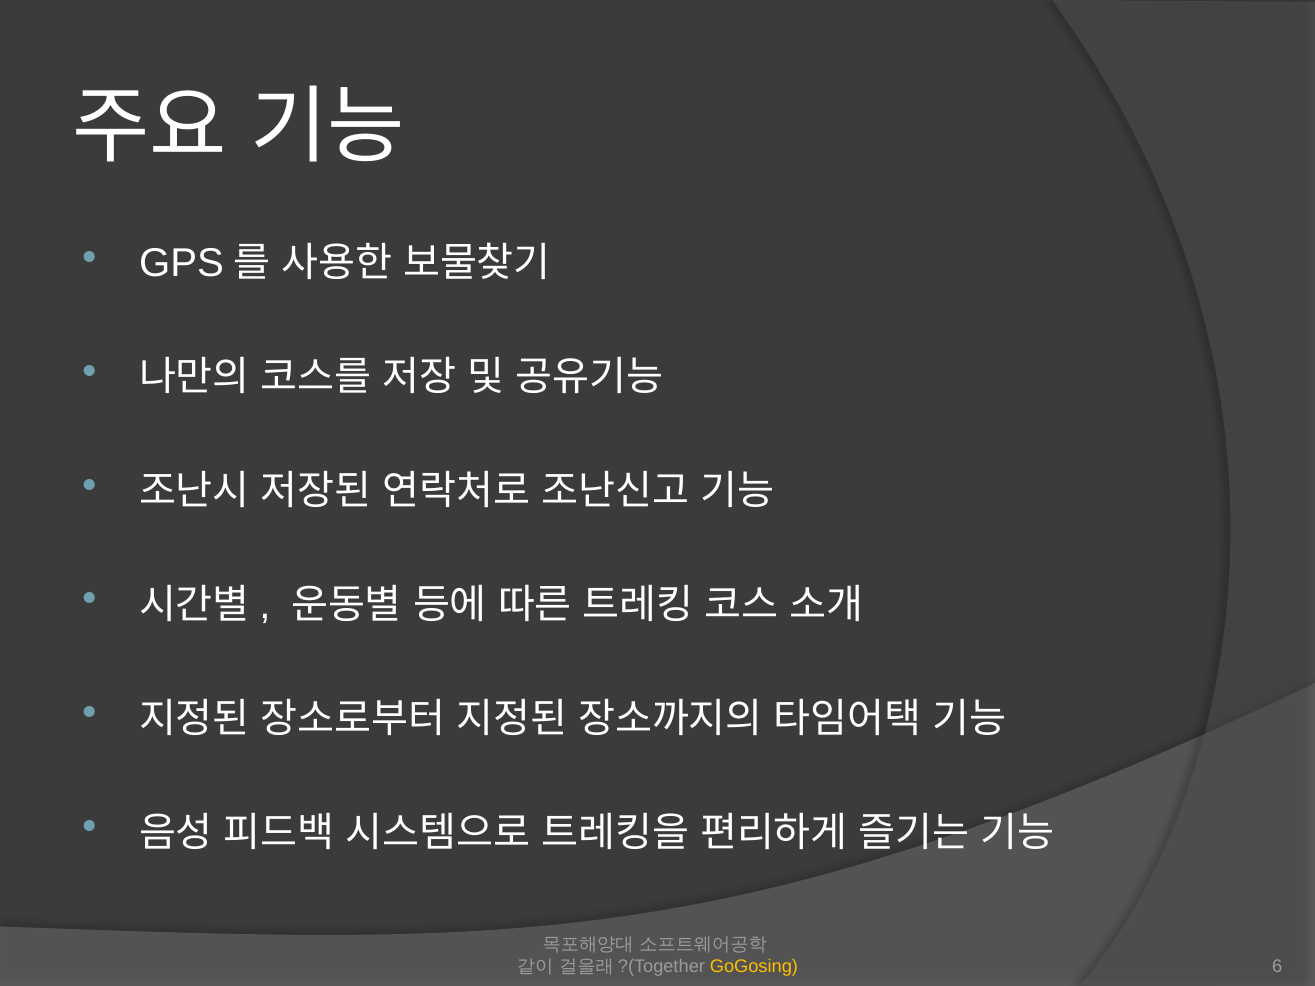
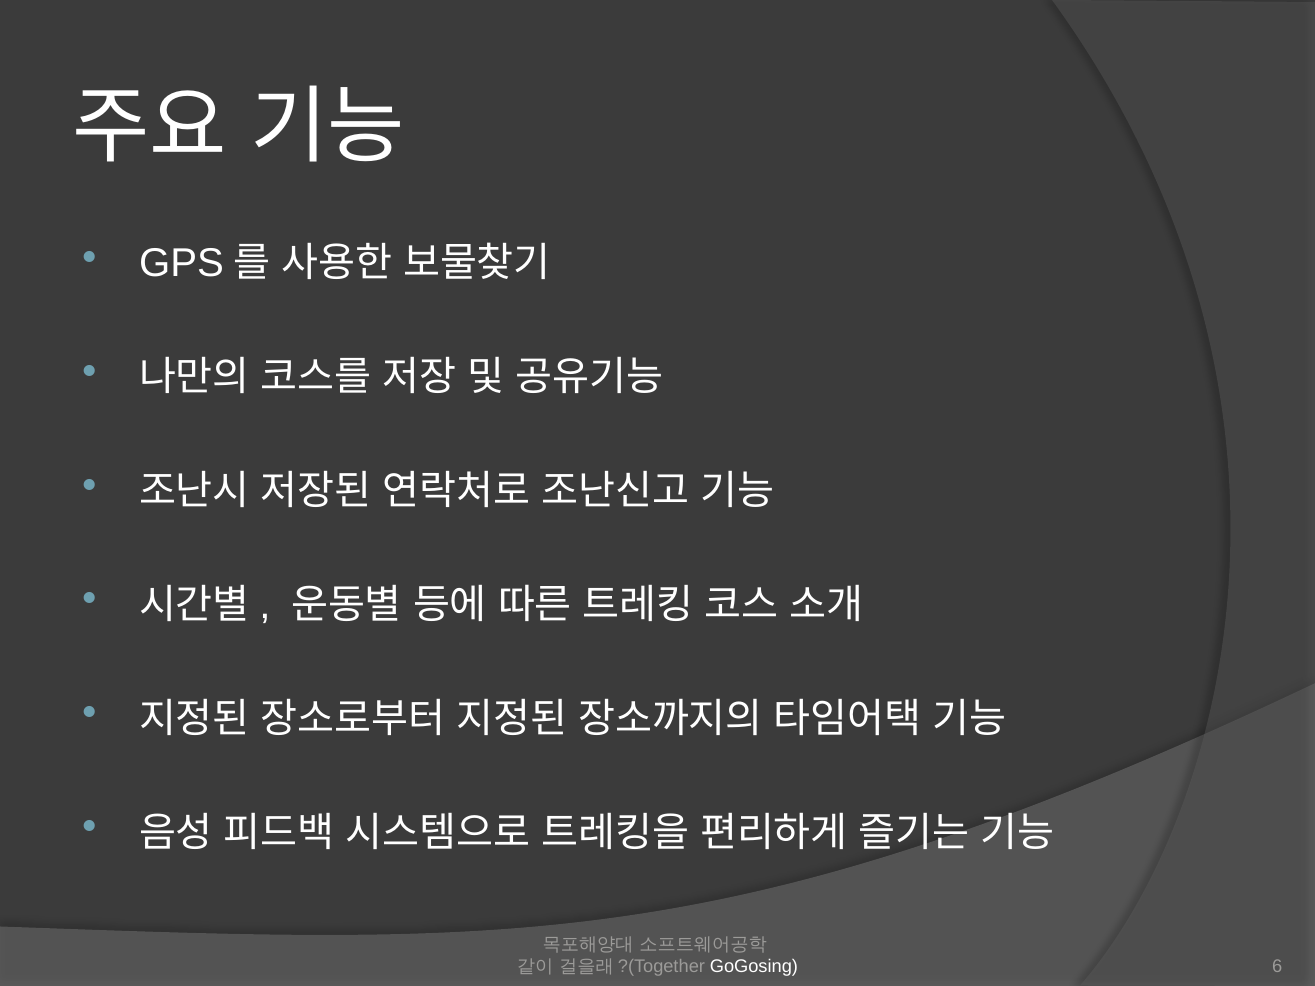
GoGosing colour: yellow -> white (754, 966)
